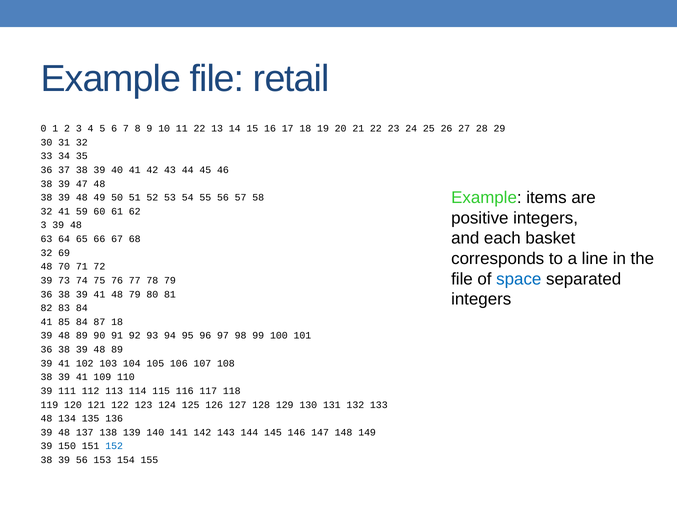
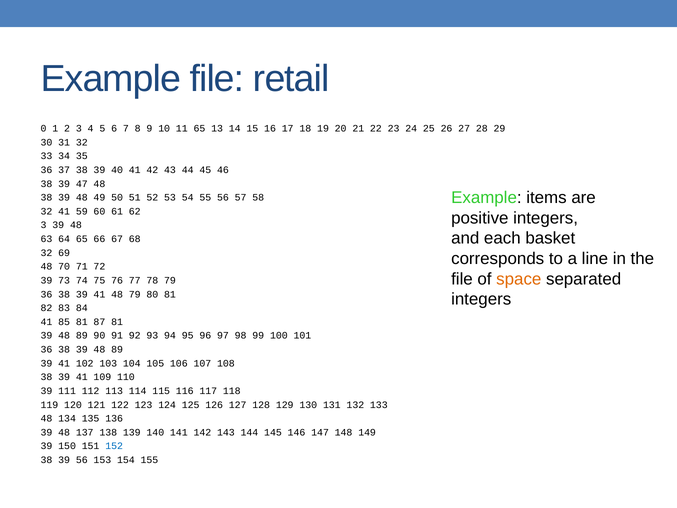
11 22: 22 -> 65 (199, 128)
space colour: blue -> orange (519, 279)
85 84: 84 -> 81 (82, 322)
87 18: 18 -> 81 (117, 322)
